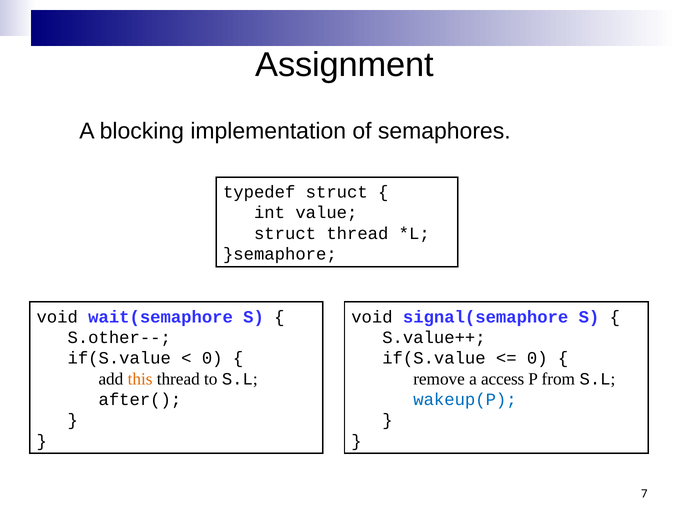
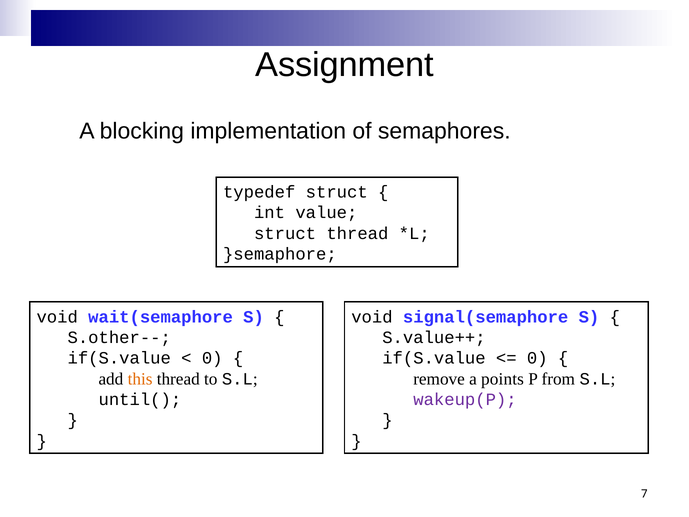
access: access -> points (503, 379)
after(: after( -> until( (140, 399)
wakeup(P colour: blue -> purple (465, 399)
